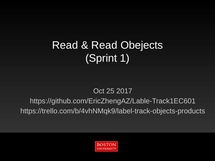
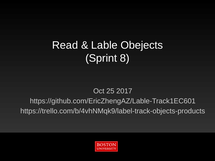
Read: Read -> Lable (104, 45)
1: 1 -> 8 (125, 58)
